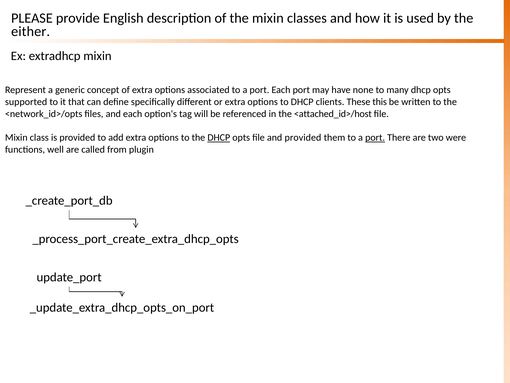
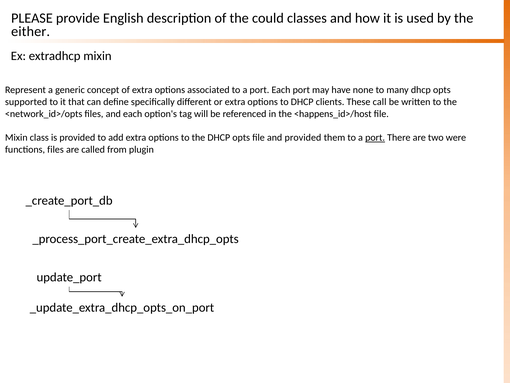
the mixin: mixin -> could (268, 18)
this: this -> call (380, 102)
<attached_id>/host: <attached_id>/host -> <happens_id>/host (333, 114)
DHCP underline: present -> none (219, 138)
functions well: well -> files (55, 149)
